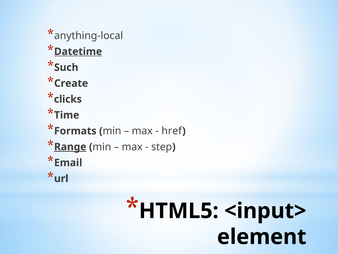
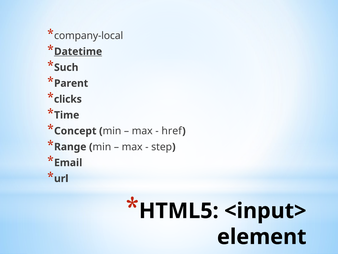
anything-local: anything-local -> company-local (89, 36)
Create: Create -> Parent (71, 83)
Formats: Formats -> Concept (75, 131)
Range underline: present -> none (70, 147)
